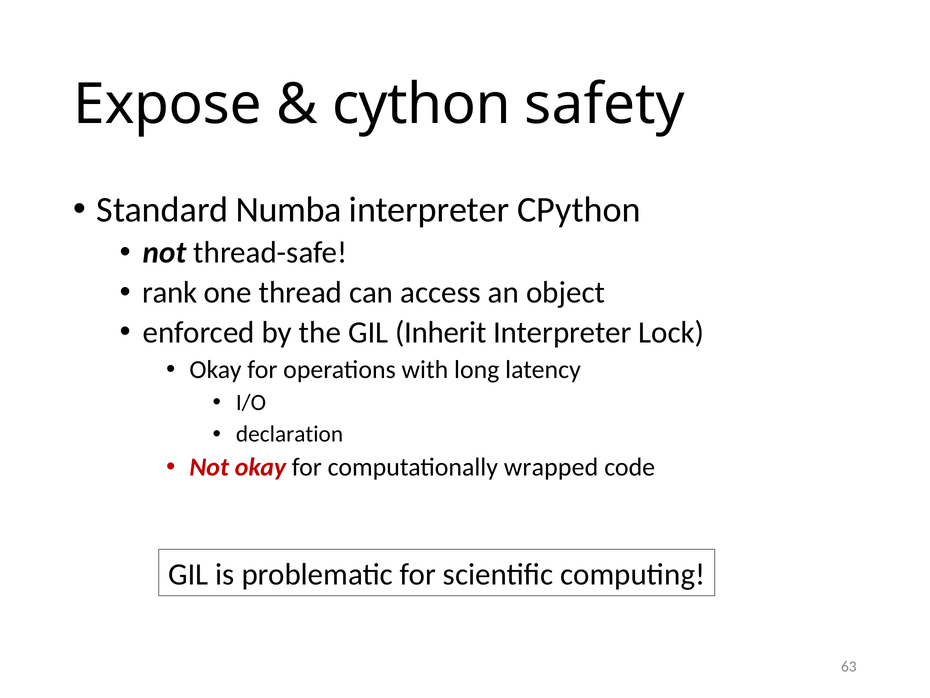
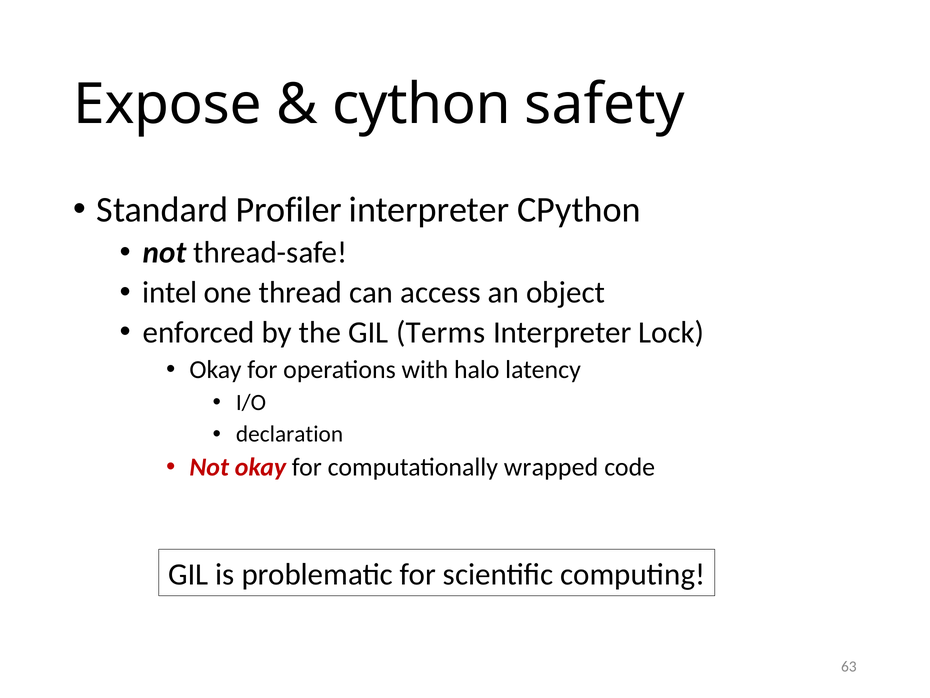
Numba: Numba -> Profiler (289, 210)
rank: rank -> intel (170, 292)
Inherit: Inherit -> Terms (441, 332)
long: long -> halo (477, 369)
